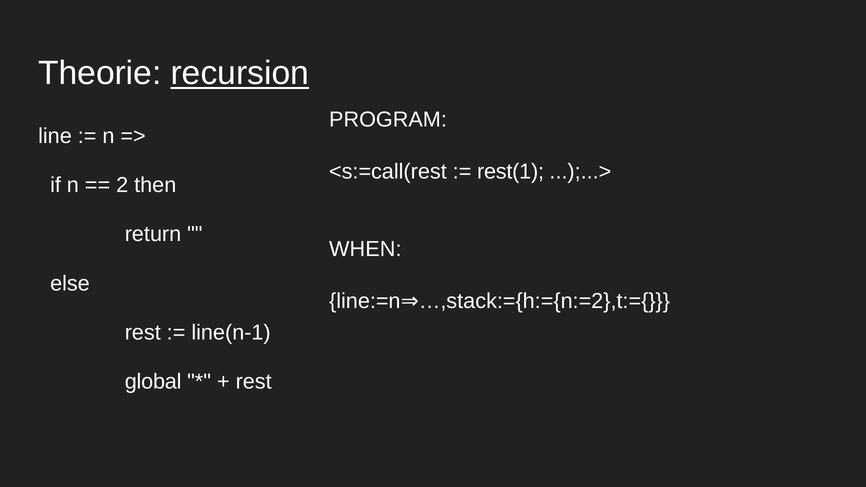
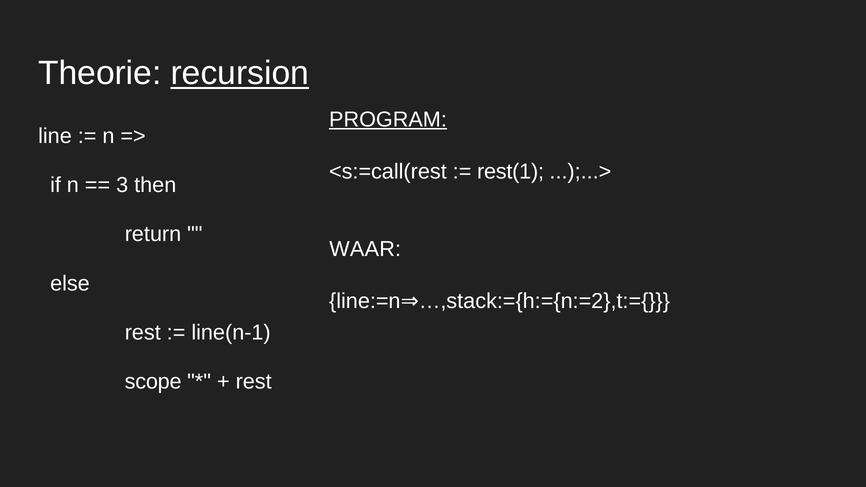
PROGRAM underline: none -> present (388, 120)
2: 2 -> 3 (122, 185)
WHEN: WHEN -> WAAR (365, 249)
global: global -> scope (153, 382)
